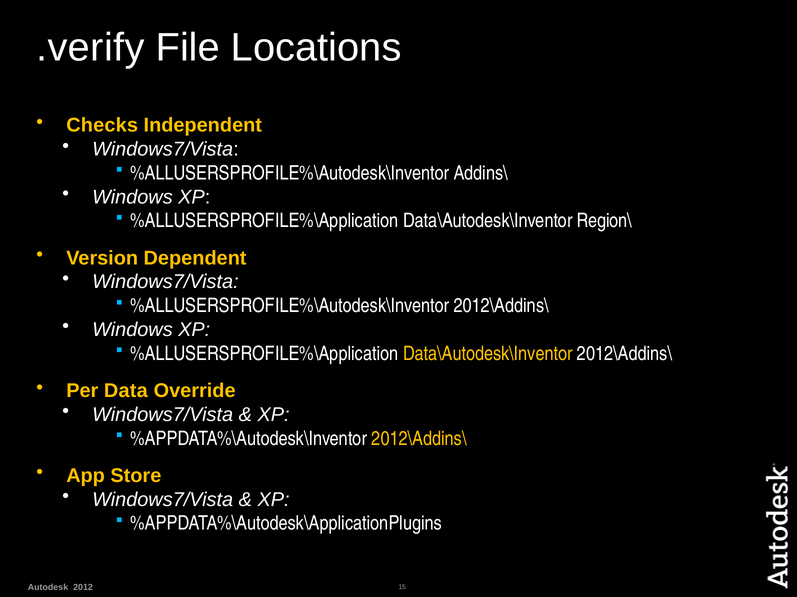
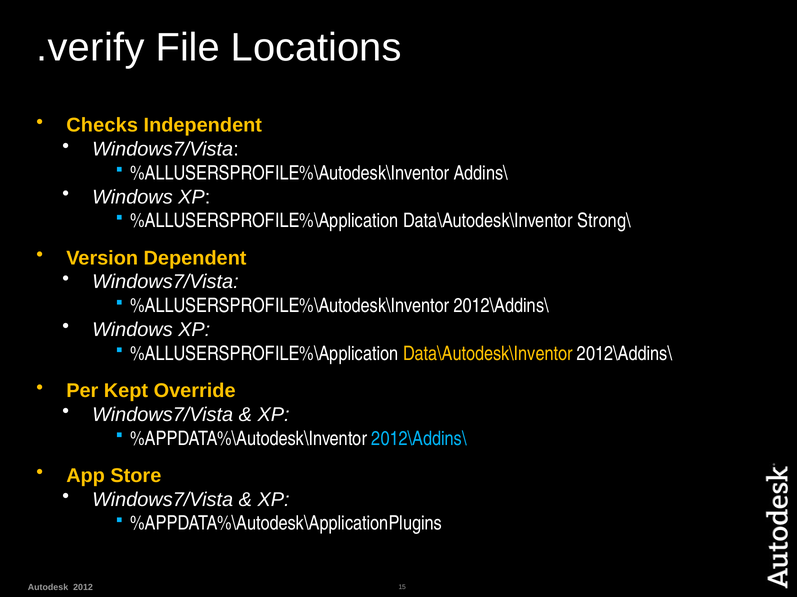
Region\: Region\ -> Strong\ (604, 221)
Data: Data -> Kept (126, 391)
2012\Addins\ colour: yellow -> light blue (419, 439)
